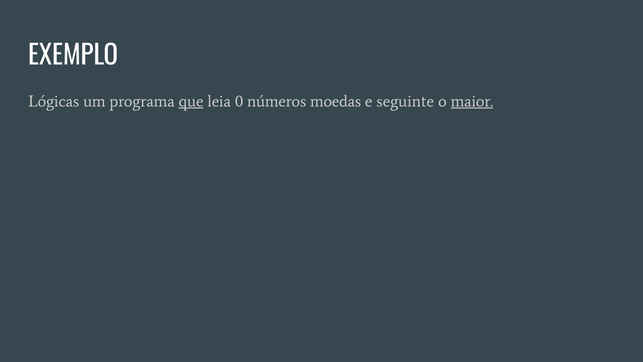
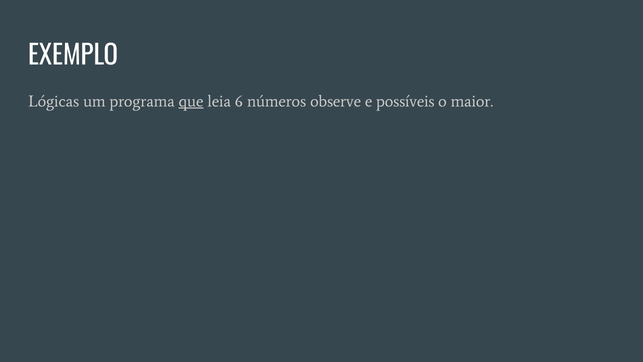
0: 0 -> 6 (239, 101)
moedas: moedas -> observe (336, 101)
seguinte: seguinte -> possíveis (405, 101)
maior underline: present -> none (472, 101)
